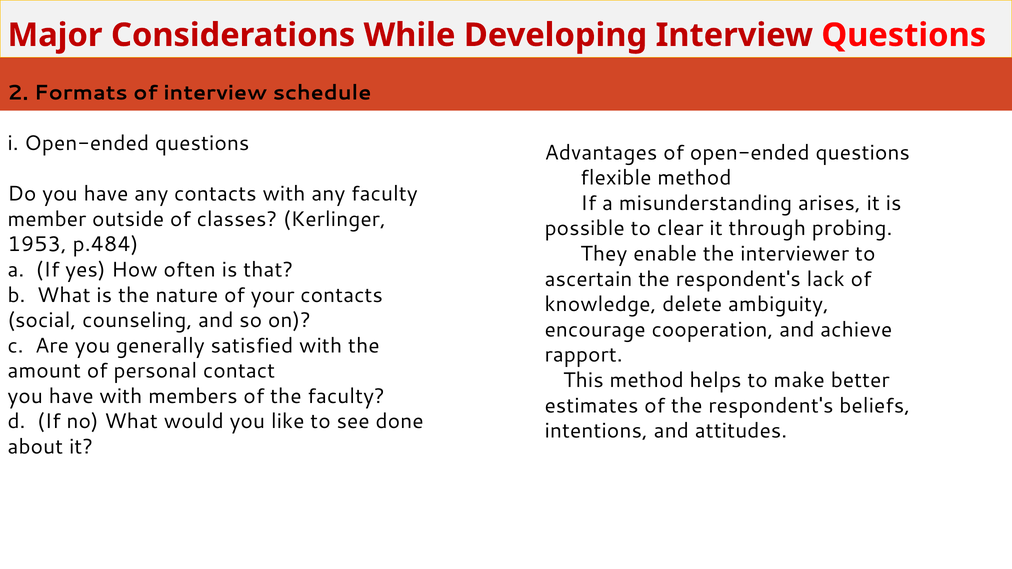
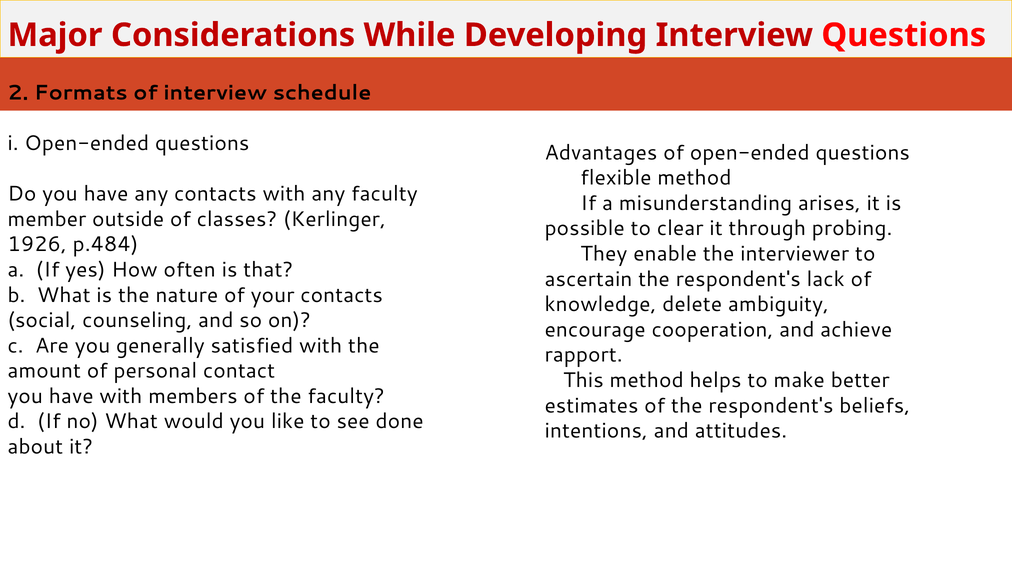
1953: 1953 -> 1926 (37, 245)
